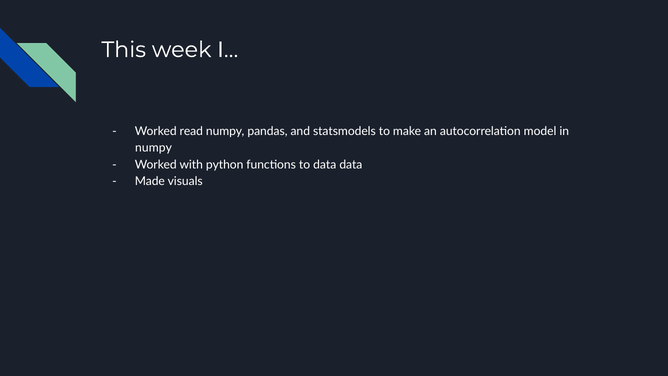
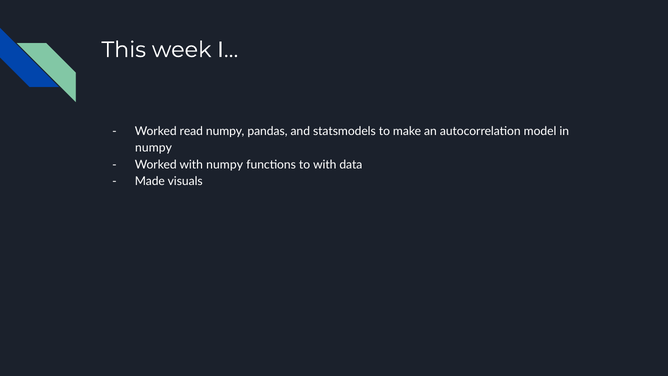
with python: python -> numpy (225, 165)
to data: data -> with (325, 165)
